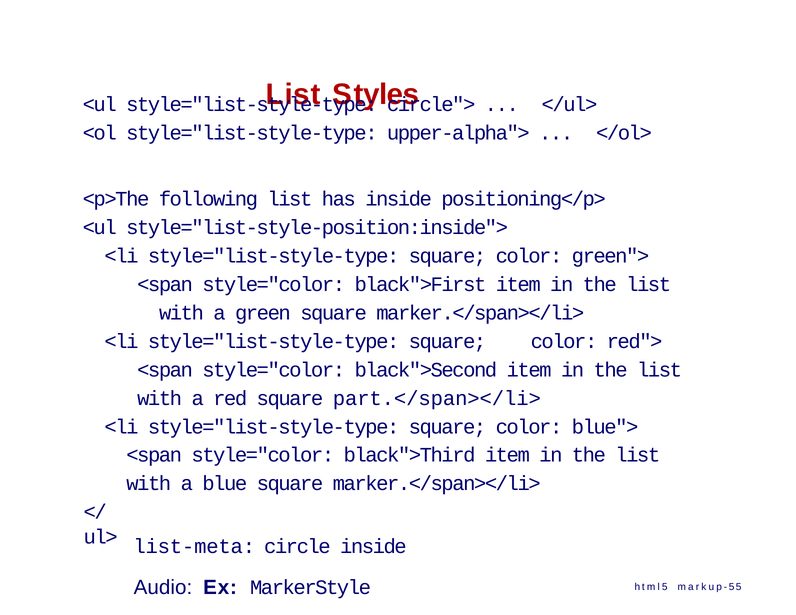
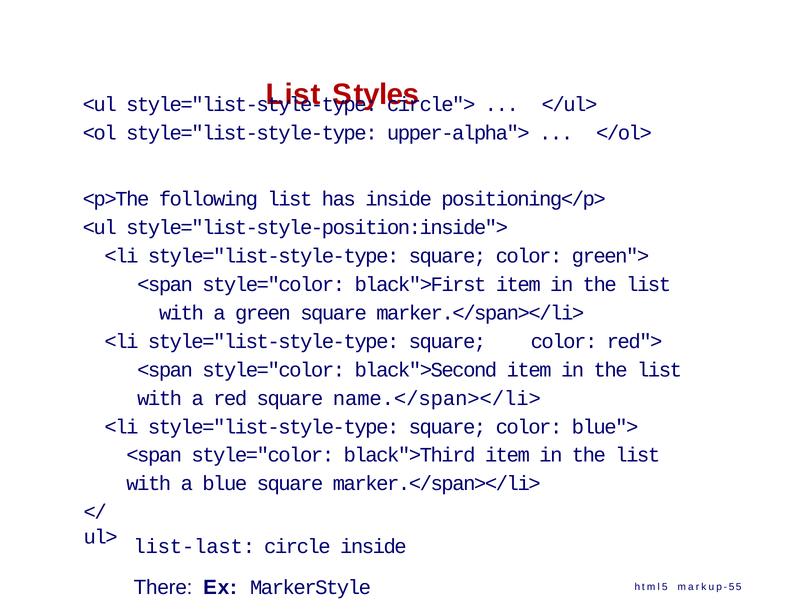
part.</span></li>: part.</span></li> -> name.</span></li> (437, 398)
list-meta: list-meta -> list-last (194, 547)
Audio: Audio -> There (163, 588)
